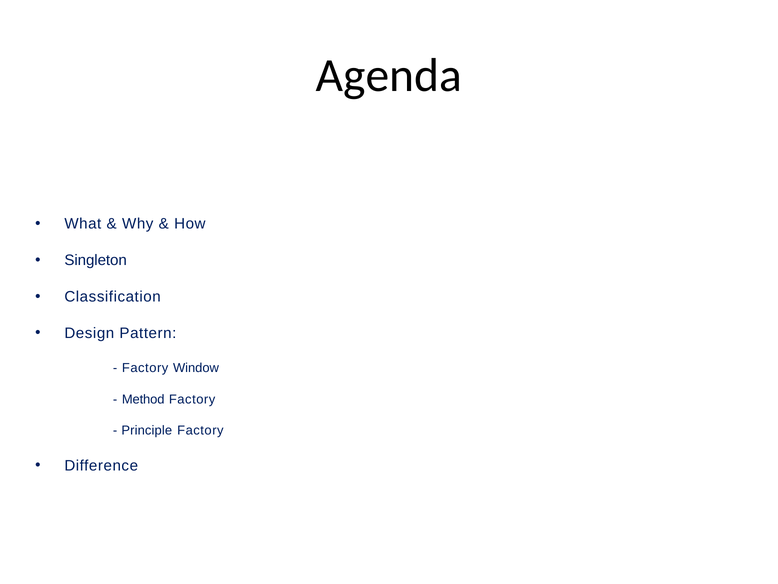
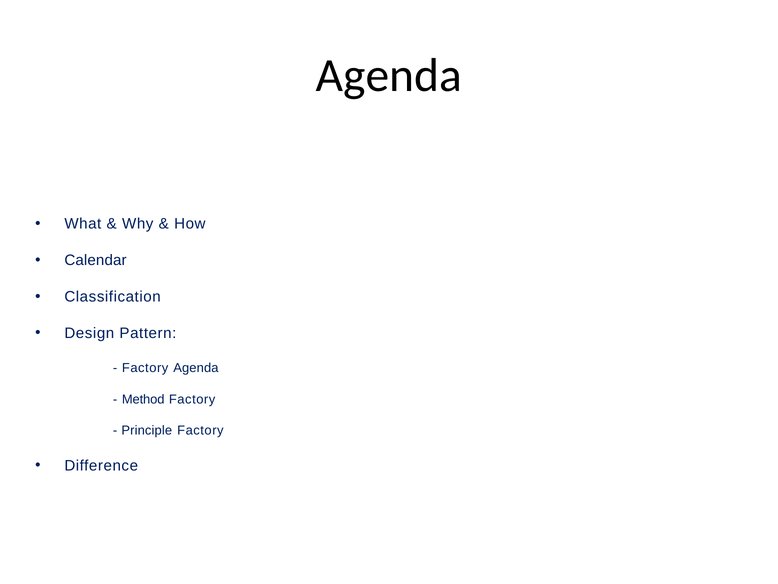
Singleton: Singleton -> Calendar (96, 260)
Factory Window: Window -> Agenda (196, 368)
